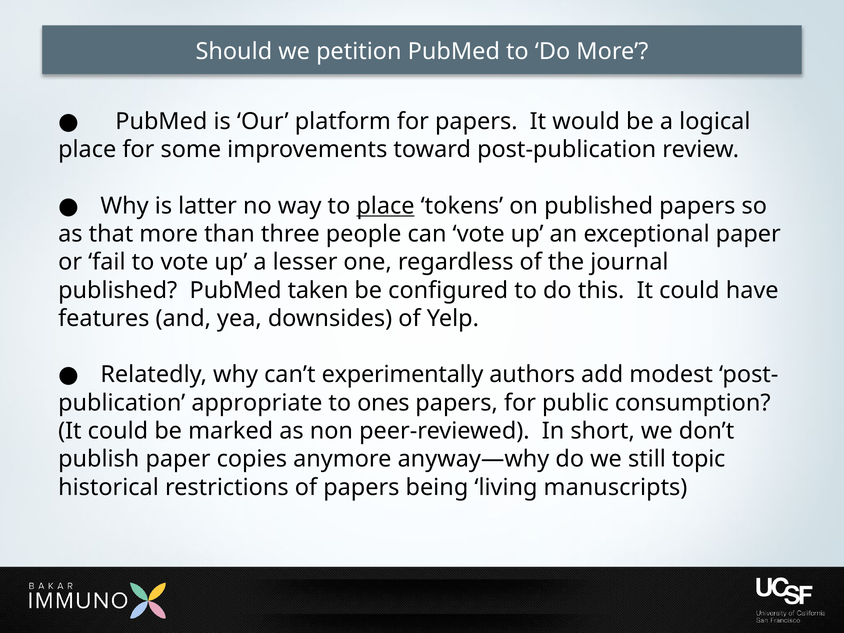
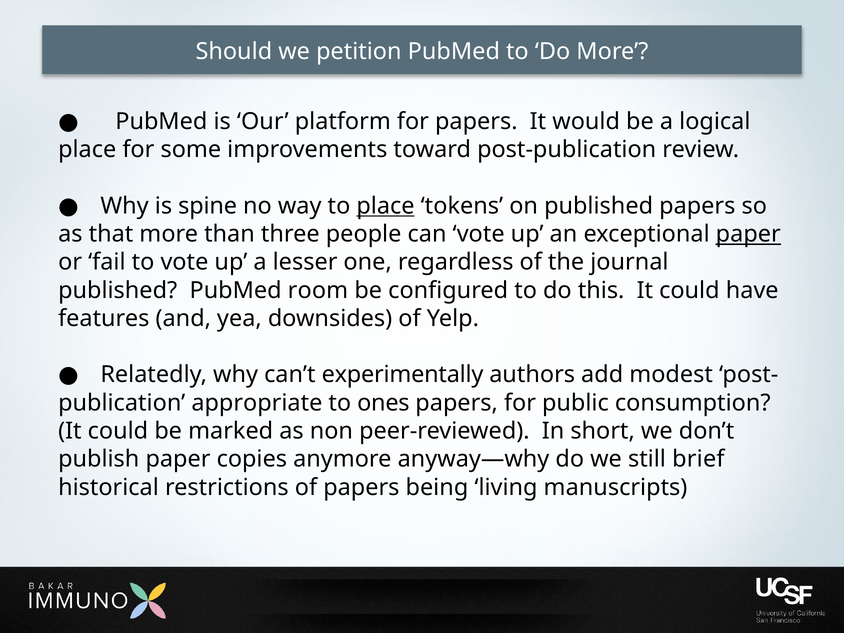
latter: latter -> spine (208, 206)
paper underline: none -> present (748, 234)
taken: taken -> room (318, 290)
topic: topic -> brief (698, 459)
